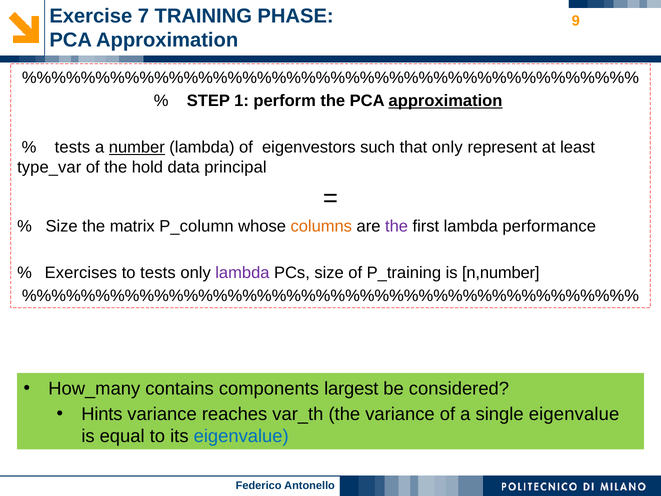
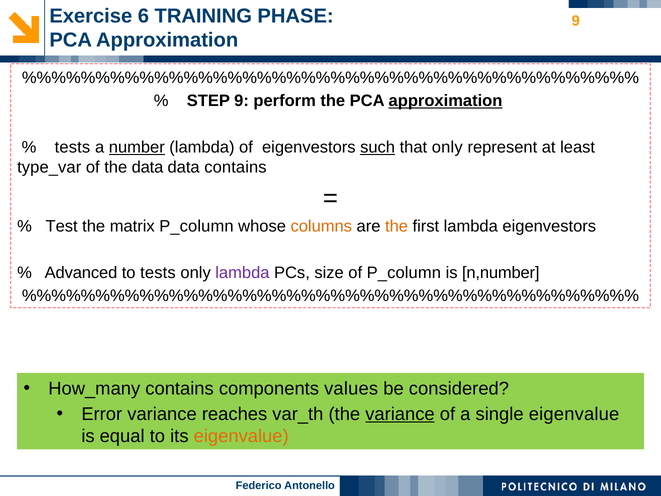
7: 7 -> 6 (143, 16)
STEP 1: 1 -> 9 (242, 101)
such underline: none -> present (378, 147)
the hold: hold -> data (147, 167)
data principal: principal -> contains (235, 167)
Size: Size -> Test (62, 226)
the colour: purple -> orange (397, 226)
lambda performance: performance -> eigenvestors (549, 226)
Exercises: Exercises -> Advanced (81, 272)
of P_training: P_training -> P_column (404, 272)
largest: largest -> values (351, 388)
Hints: Hints -> Error (102, 414)
variance underline: none -> present (400, 414)
eigenvalue colour: blue -> orange (241, 436)
